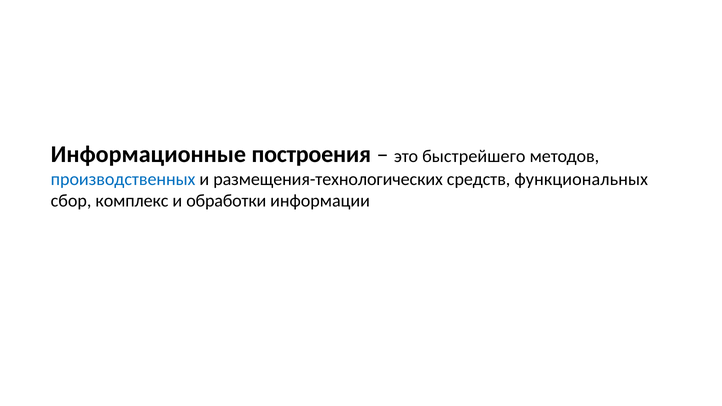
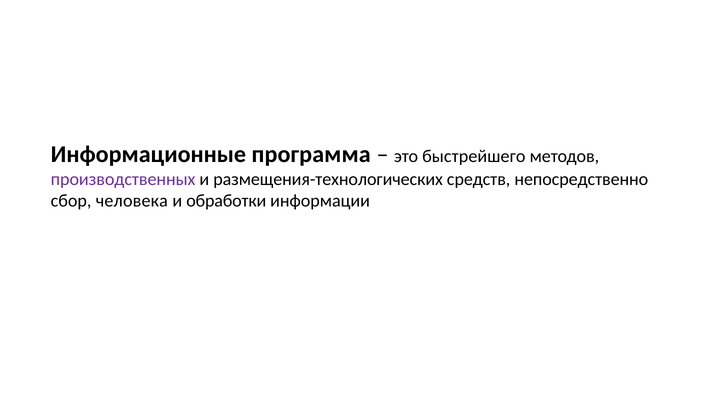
построения: построения -> программа (311, 155)
производственных colour: blue -> purple (123, 179)
функциональных: функциональных -> непосредственно (581, 179)
комплекс: комплекс -> человека (132, 201)
